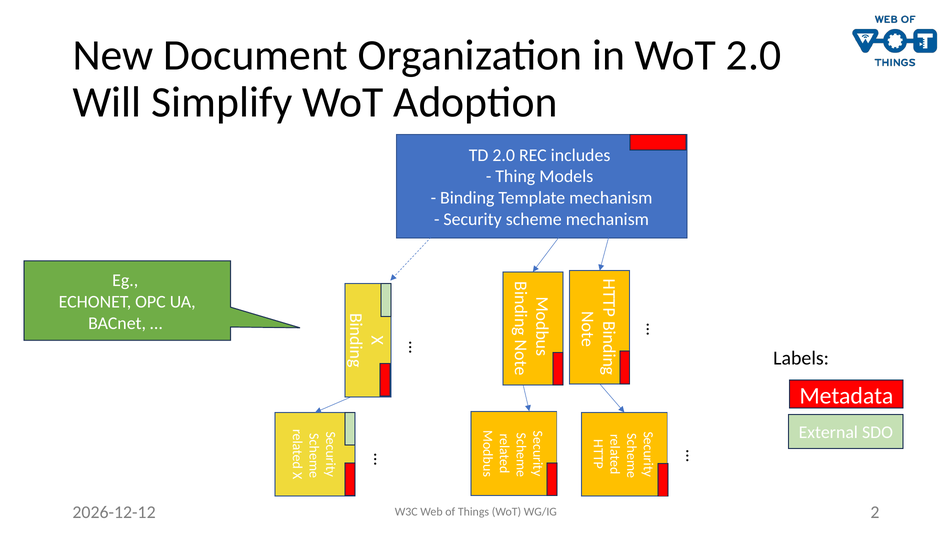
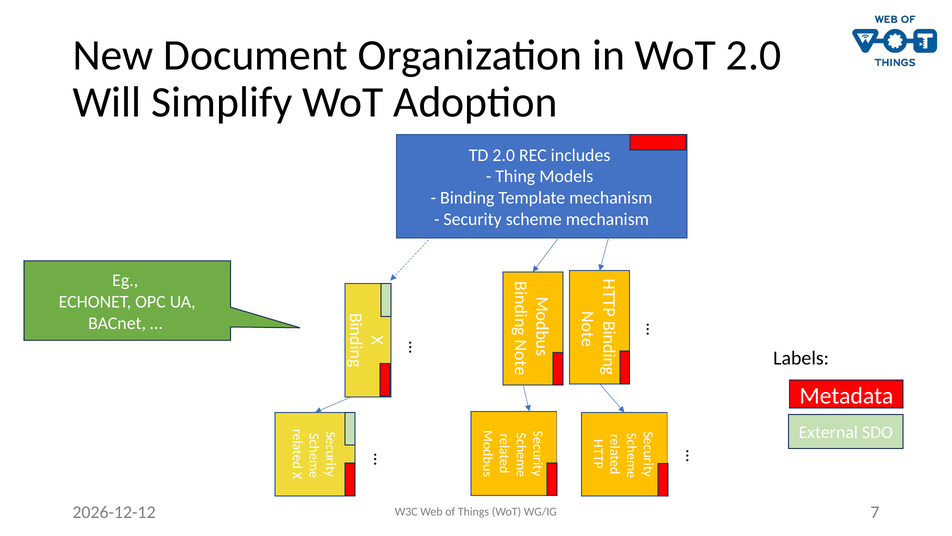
2: 2 -> 7 (875, 512)
